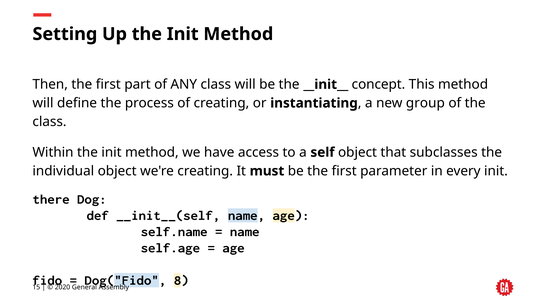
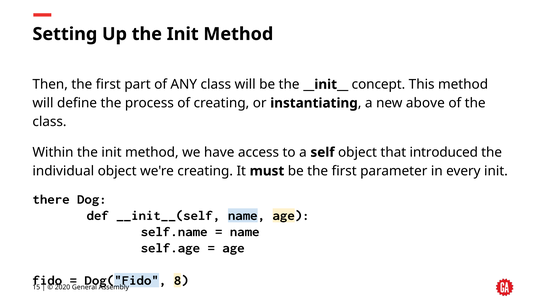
group: group -> above (425, 103)
subclasses: subclasses -> introduced (444, 153)
